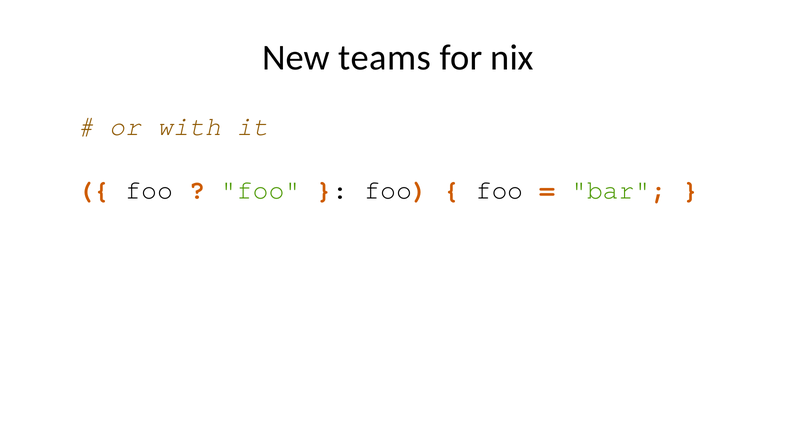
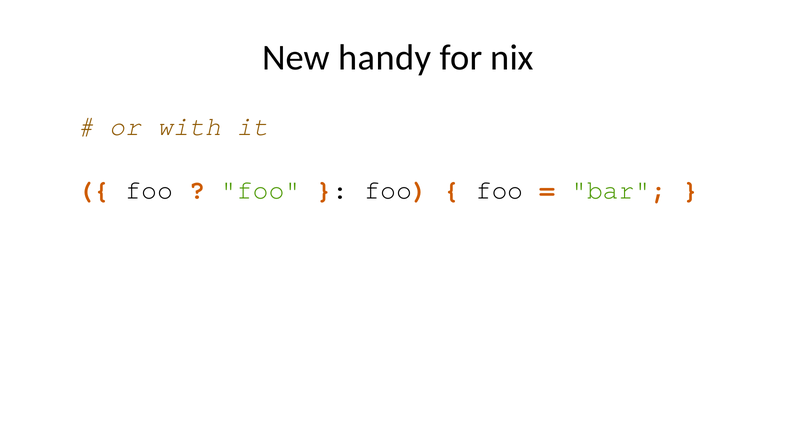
teams: teams -> handy (385, 58)
